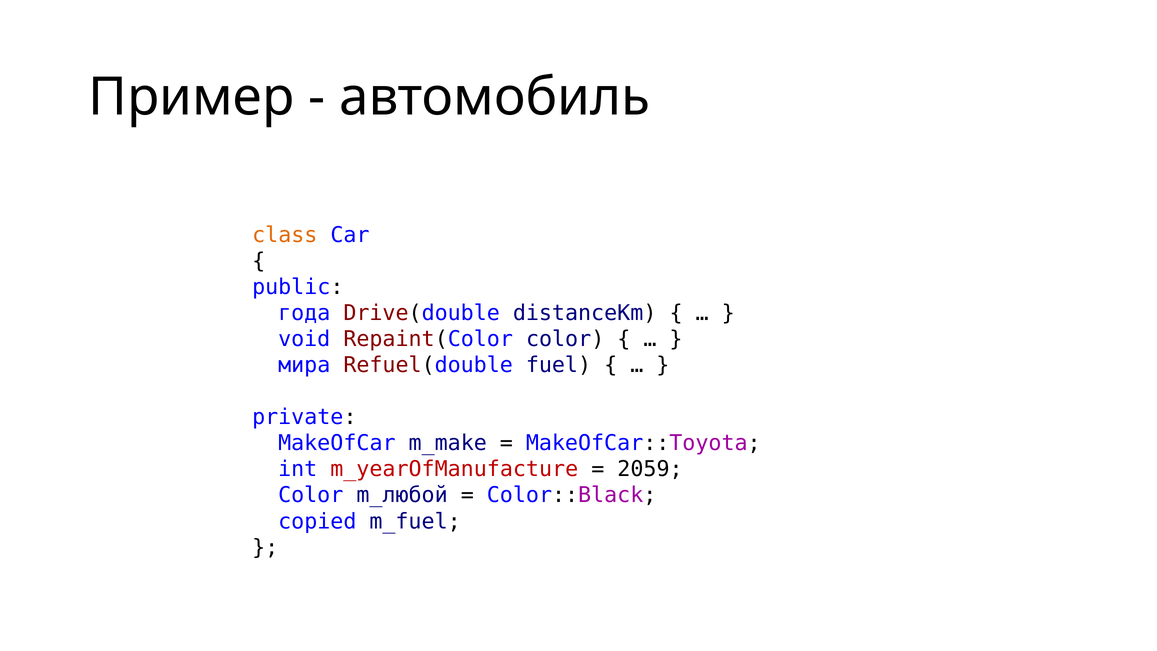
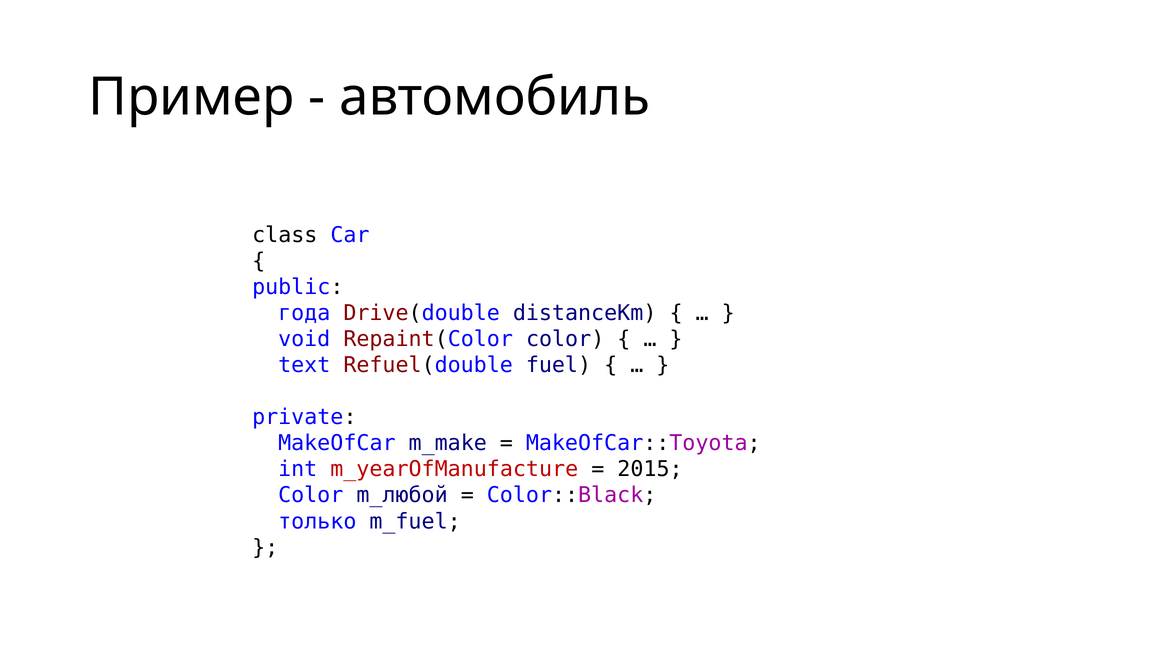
class colour: orange -> black (285, 235)
мира: мира -> text (304, 365)
2059: 2059 -> 2015 (650, 469)
copied: copied -> только (317, 521)
